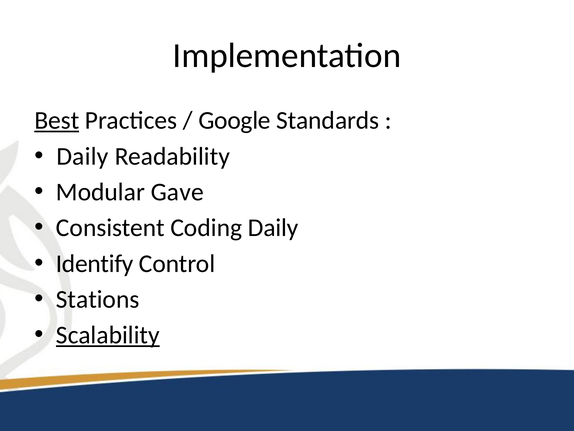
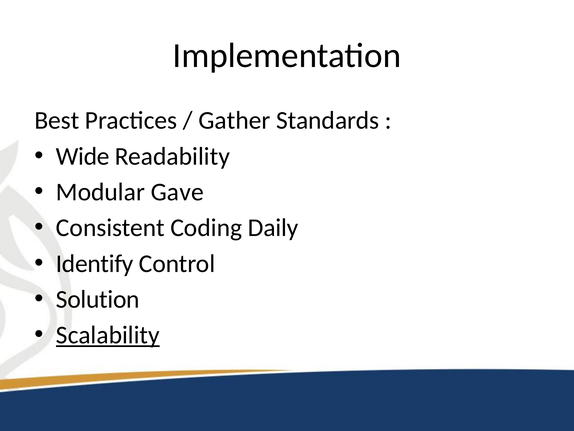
Best underline: present -> none (57, 120)
Google: Google -> Gather (234, 120)
Daily: Daily -> Wide (83, 156)
Stations: Stations -> Solution (98, 299)
